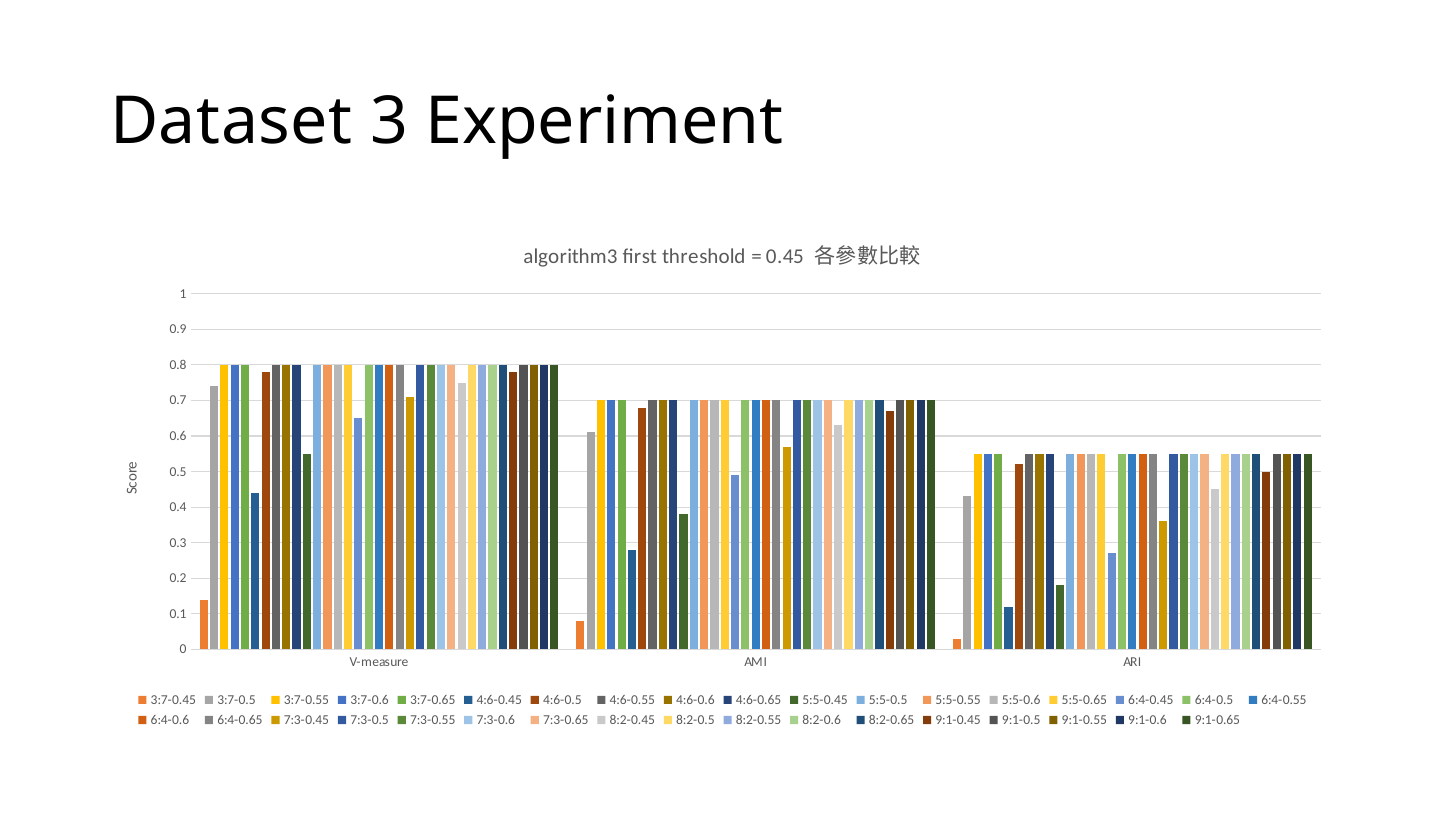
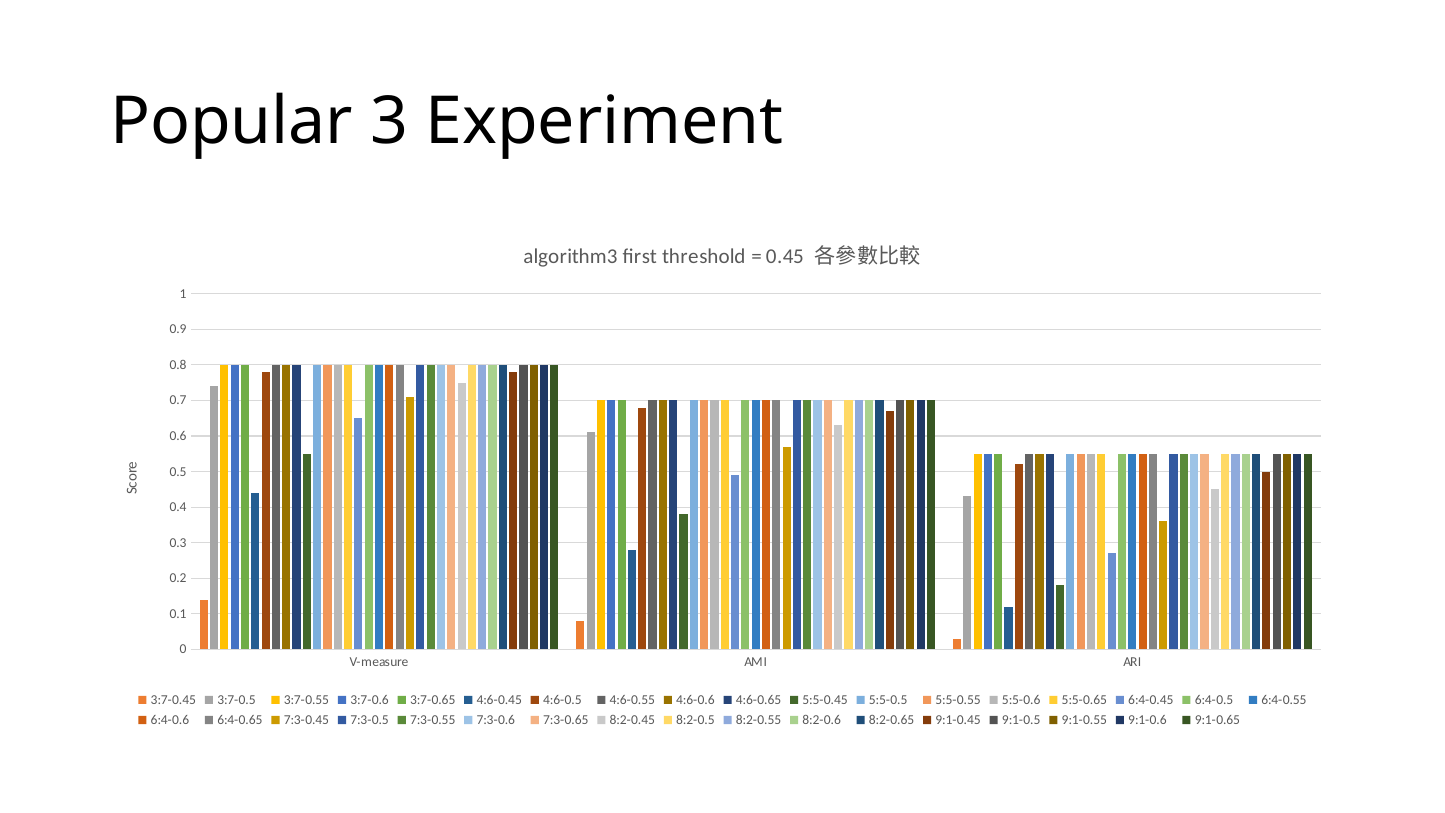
Dataset: Dataset -> Popular (232, 121)
